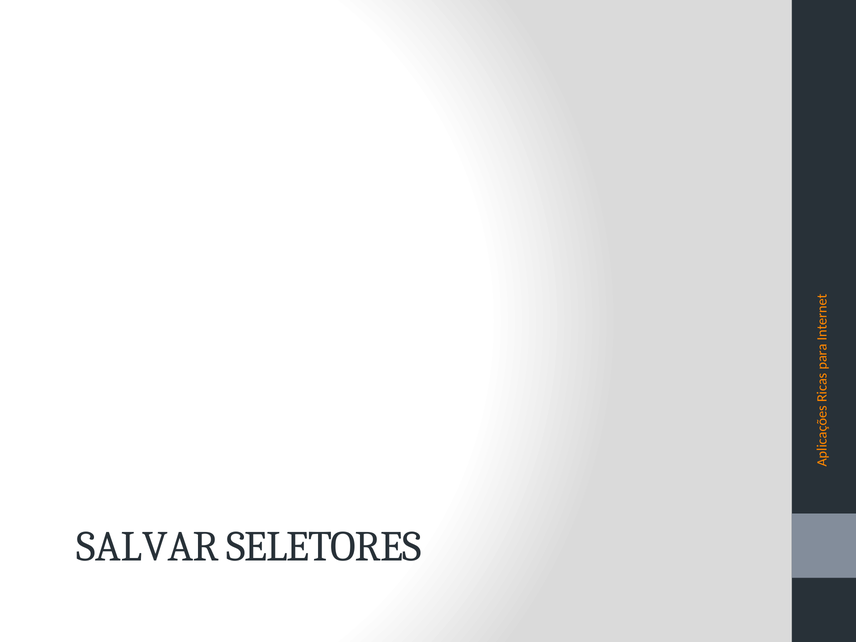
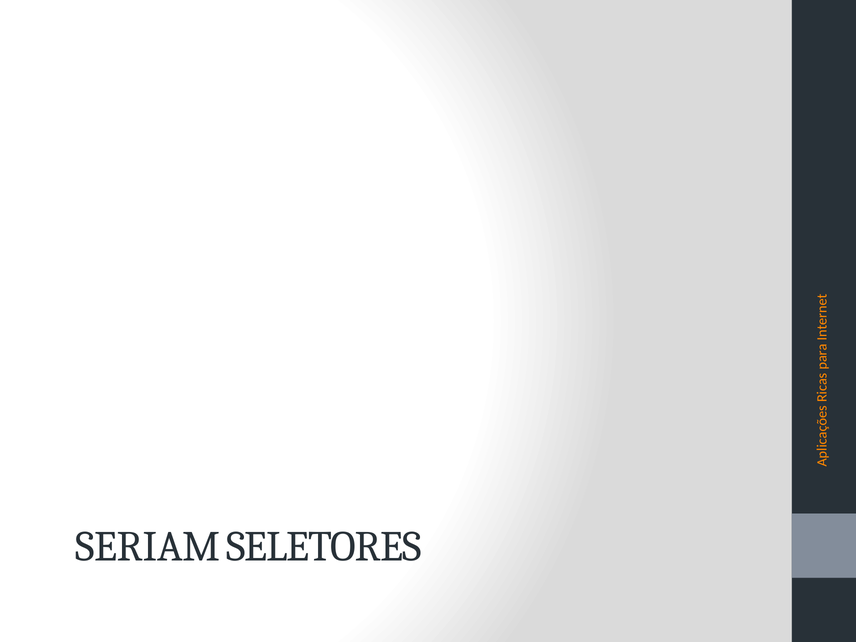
SALVAR: SALVAR -> SERIAM (148, 547)
